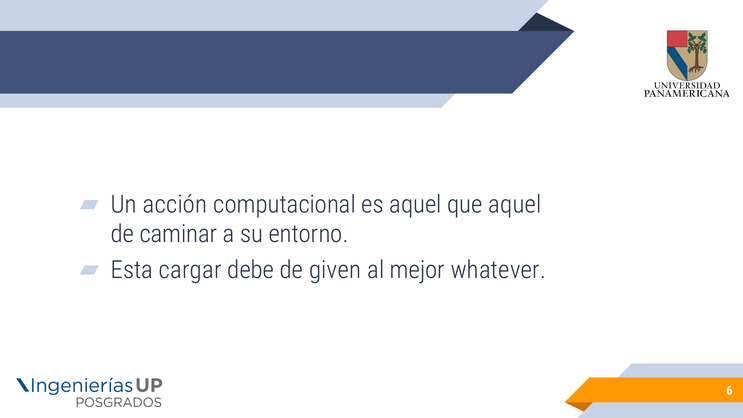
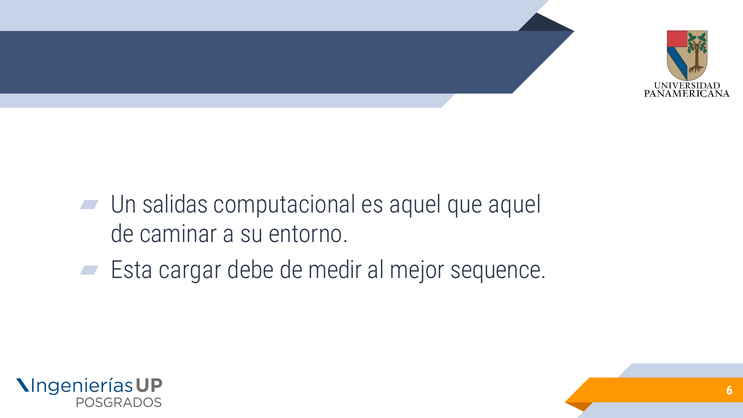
acción: acción -> salidas (175, 205)
given: given -> medir (335, 270)
whatever: whatever -> sequence (499, 270)
